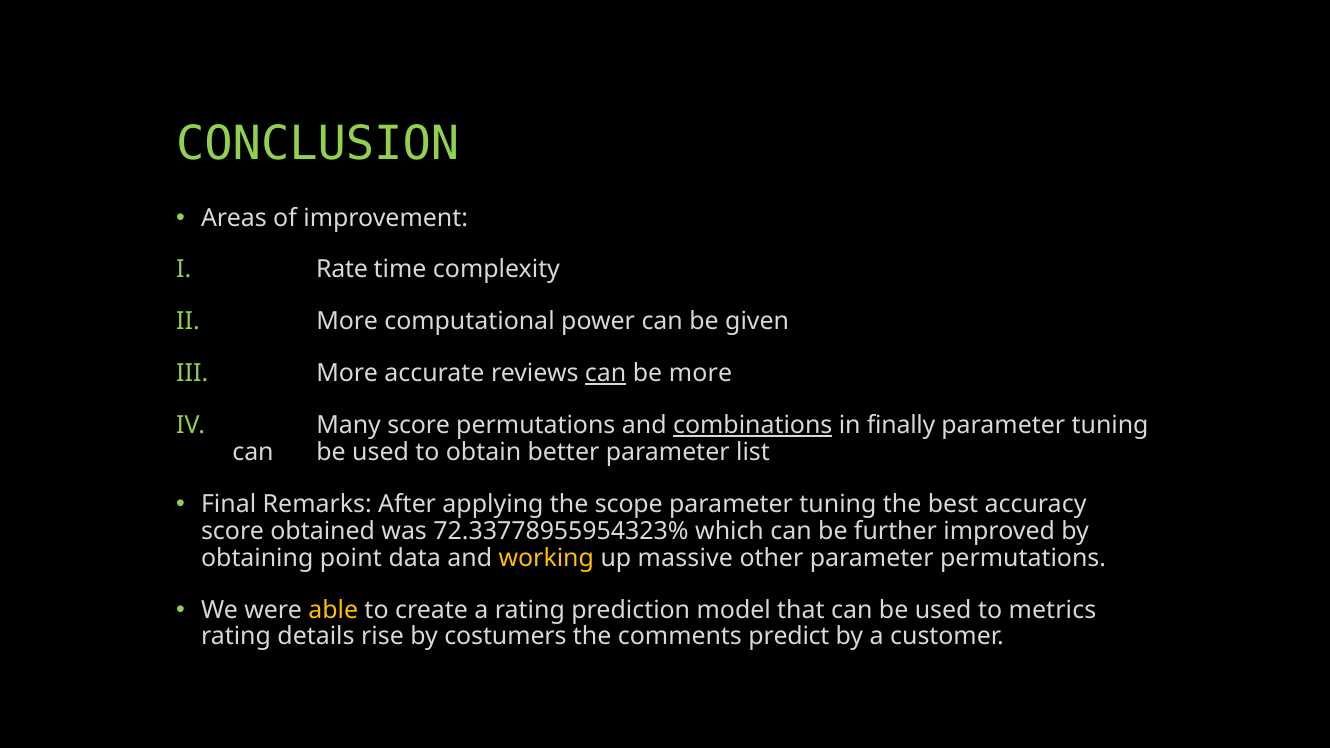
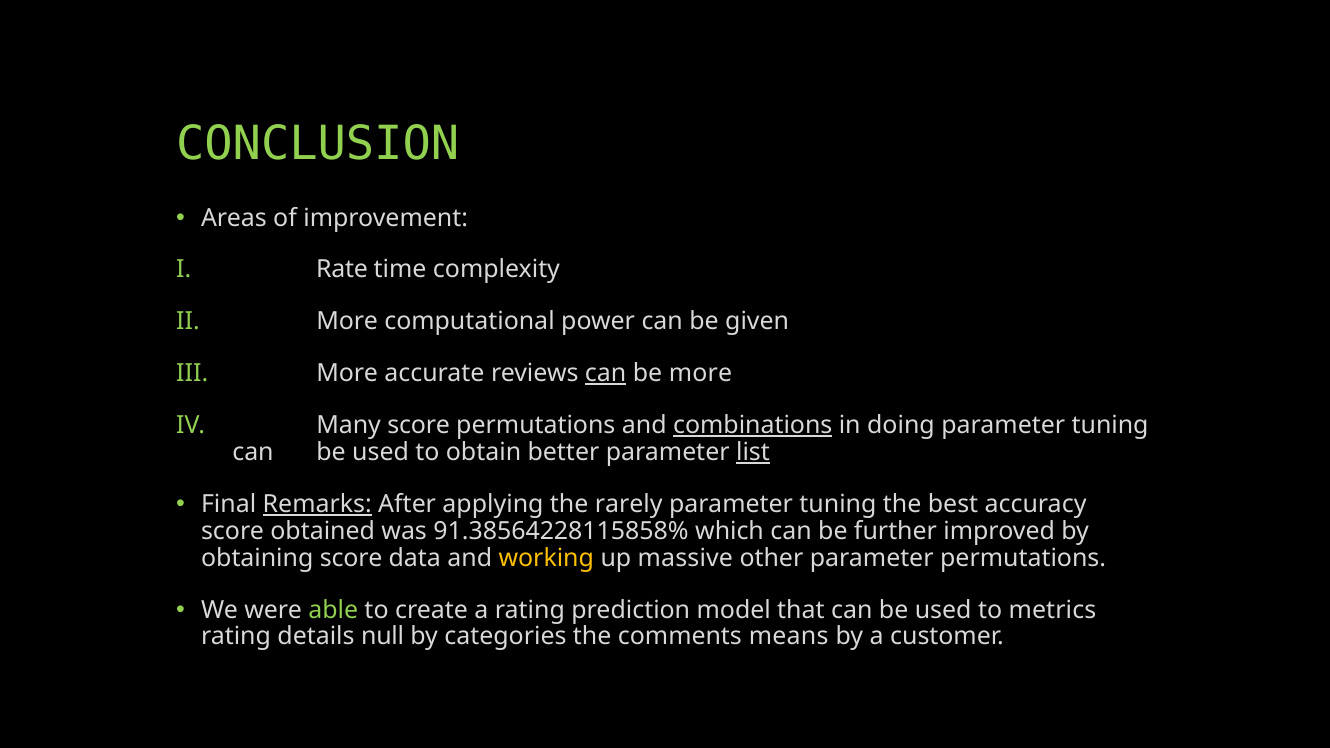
finally: finally -> doing (901, 425)
list underline: none -> present (753, 452)
Remarks underline: none -> present (317, 504)
scope: scope -> rarely (629, 504)
72.33778955954323%: 72.33778955954323% -> 91.38564228115858% (561, 531)
obtaining point: point -> score (351, 558)
able colour: yellow -> light green (333, 610)
rise: rise -> null (383, 637)
costumers: costumers -> categories (505, 637)
predict: predict -> means (789, 637)
